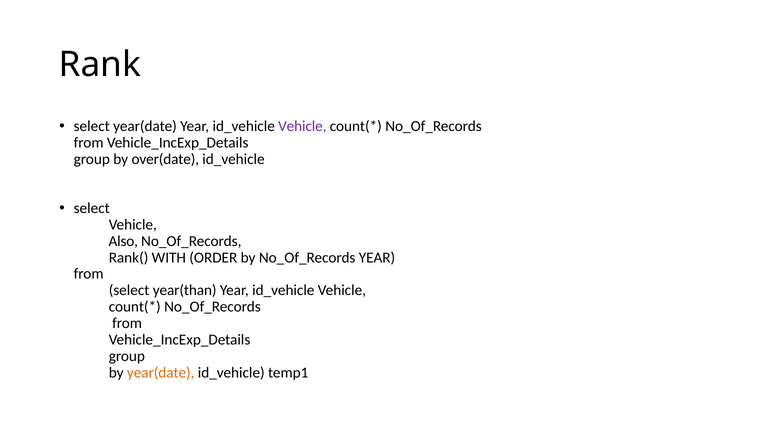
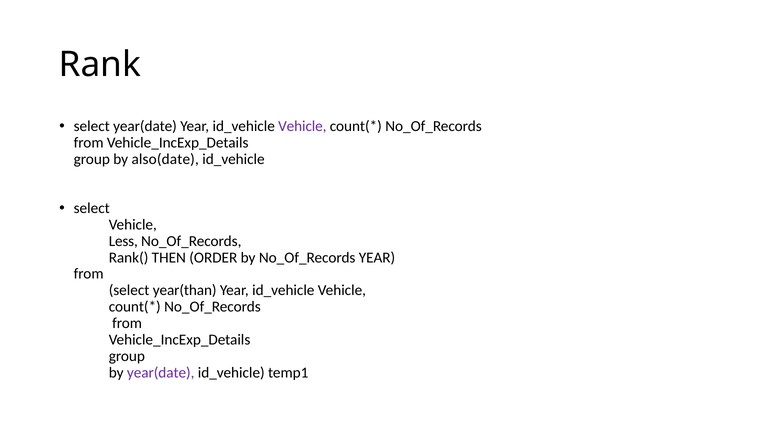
over(date: over(date -> also(date (165, 159)
Also: Also -> Less (123, 241)
WITH: WITH -> THEN (169, 258)
year(date colour: orange -> purple (161, 373)
